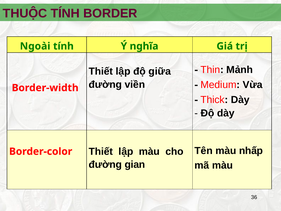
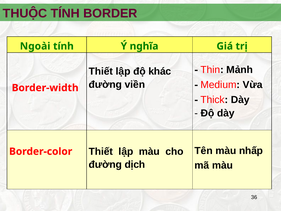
giữa: giữa -> khác (160, 71)
gian: gian -> dịch (135, 164)
